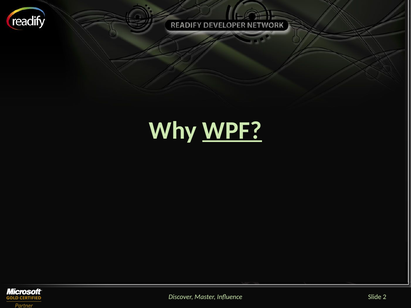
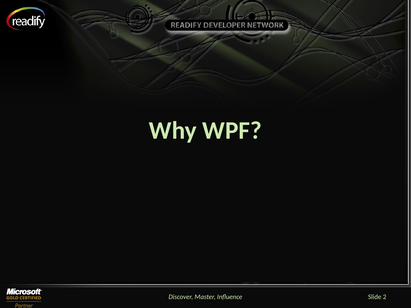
WPF underline: present -> none (232, 131)
